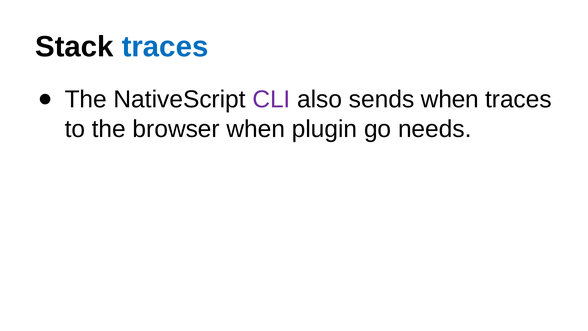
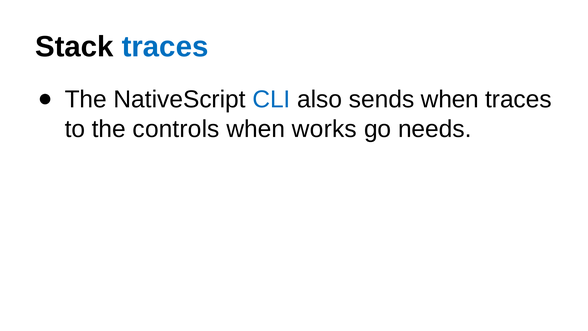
CLI colour: purple -> blue (271, 99)
browser: browser -> controls (176, 129)
plugin: plugin -> works (324, 129)
